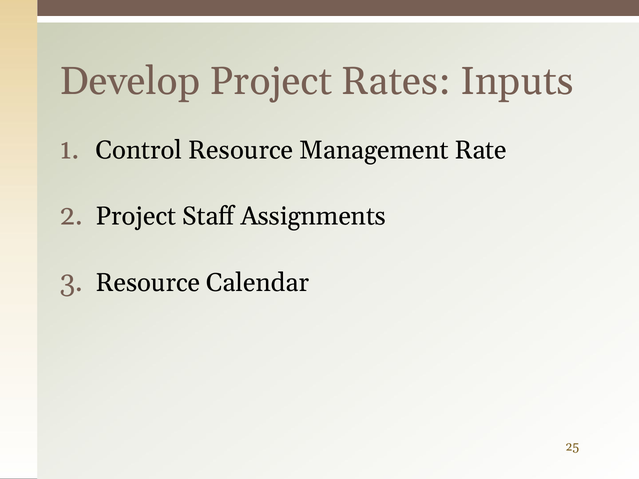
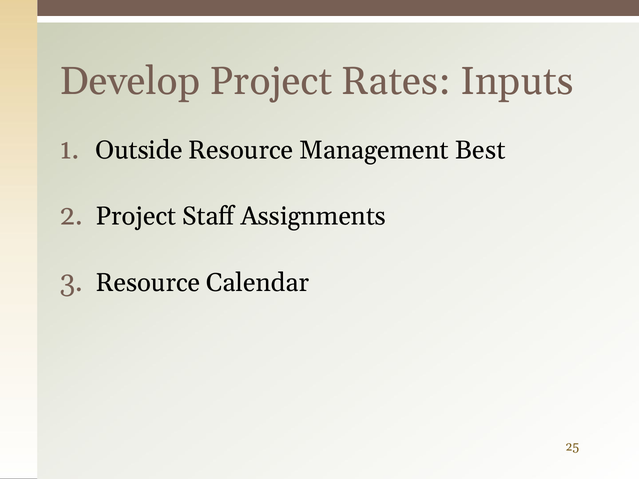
Control: Control -> Outside (139, 150)
Rate: Rate -> Best (480, 150)
